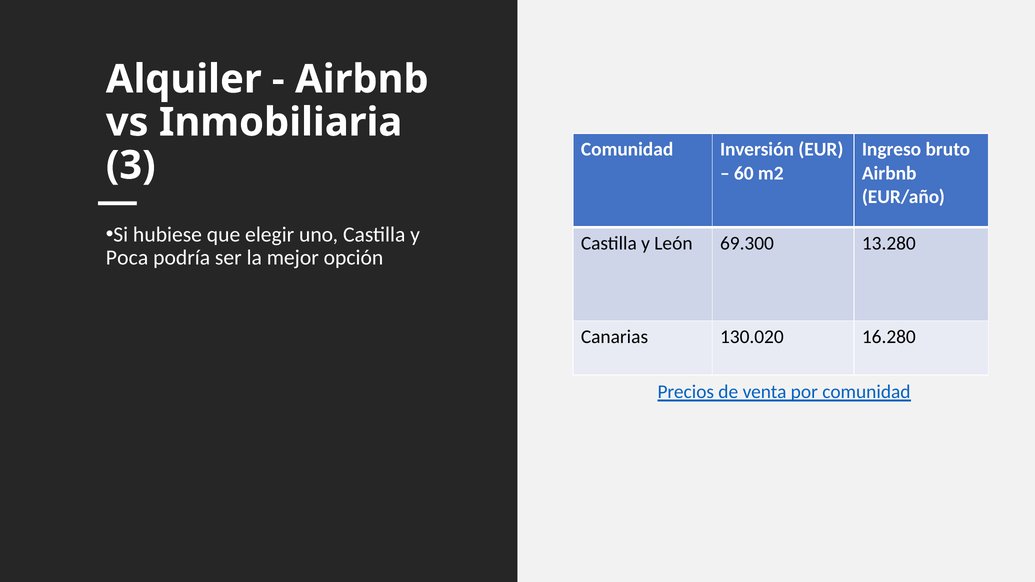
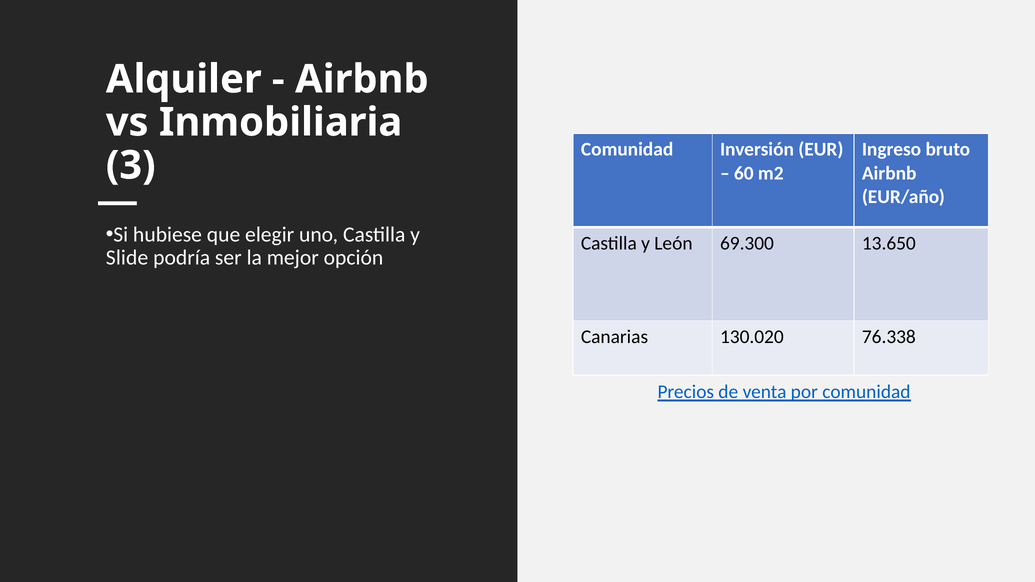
13.280: 13.280 -> 13.650 (889, 243)
Poca: Poca -> Slide (127, 258)
16.280: 16.280 -> 76.338 (889, 337)
